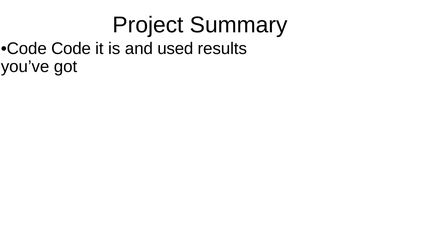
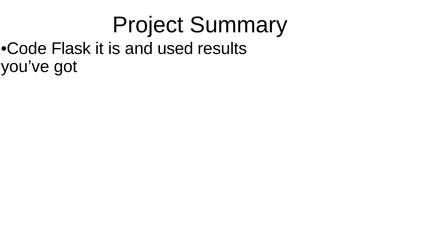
Code Code: Code -> Flask (71, 49)
